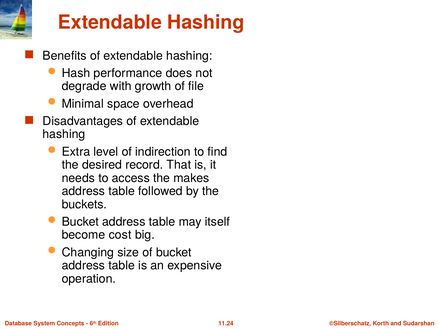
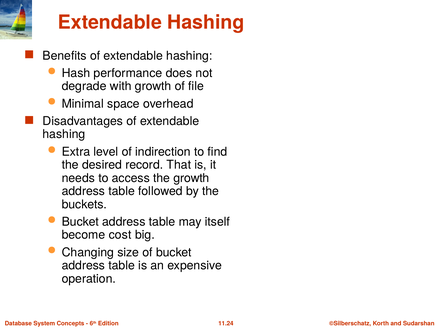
the makes: makes -> growth (191, 178)
